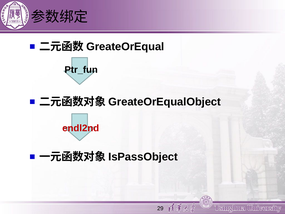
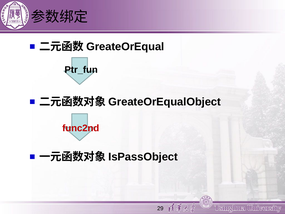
endl2nd: endl2nd -> func2nd (81, 128)
